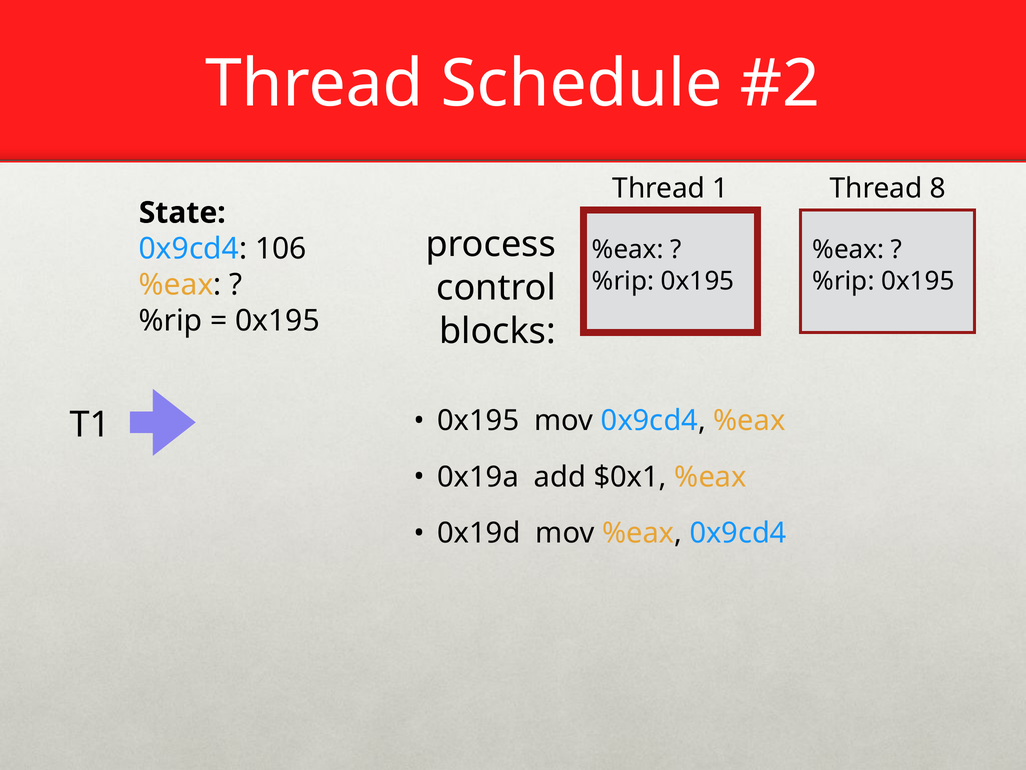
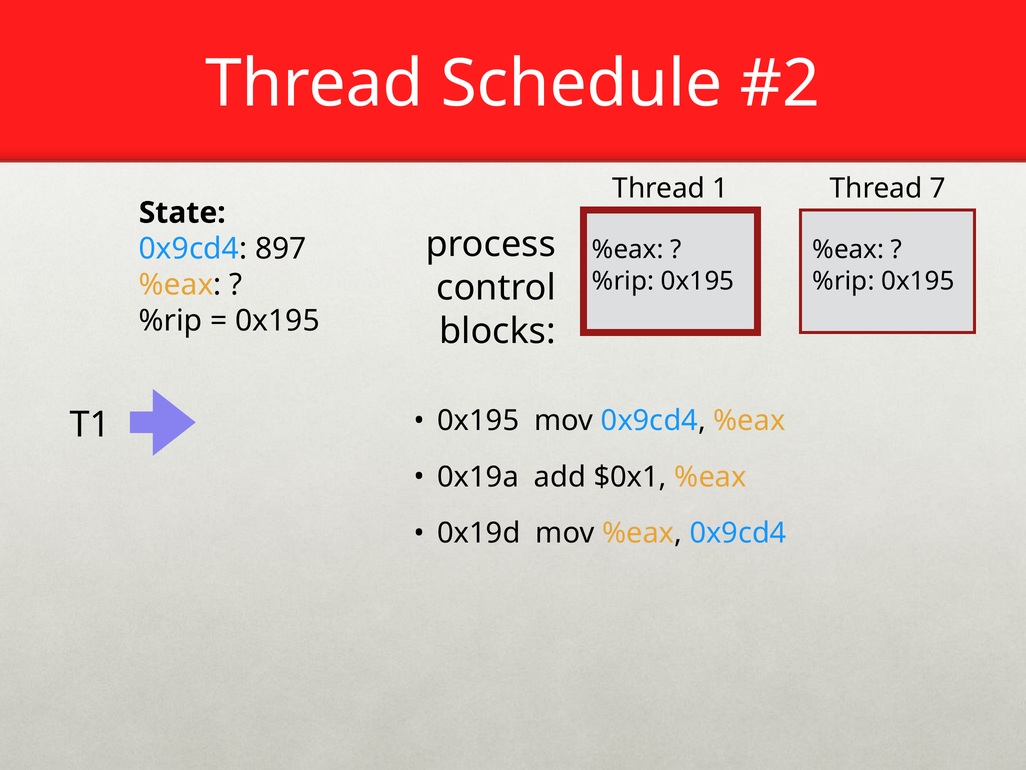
8: 8 -> 7 (938, 189)
106: 106 -> 897 (281, 249)
